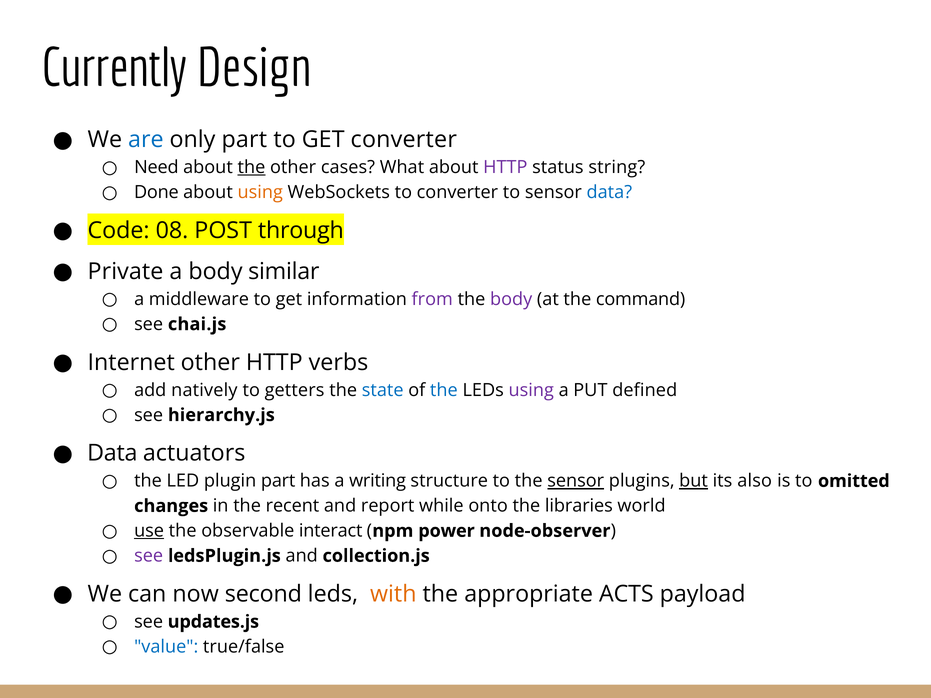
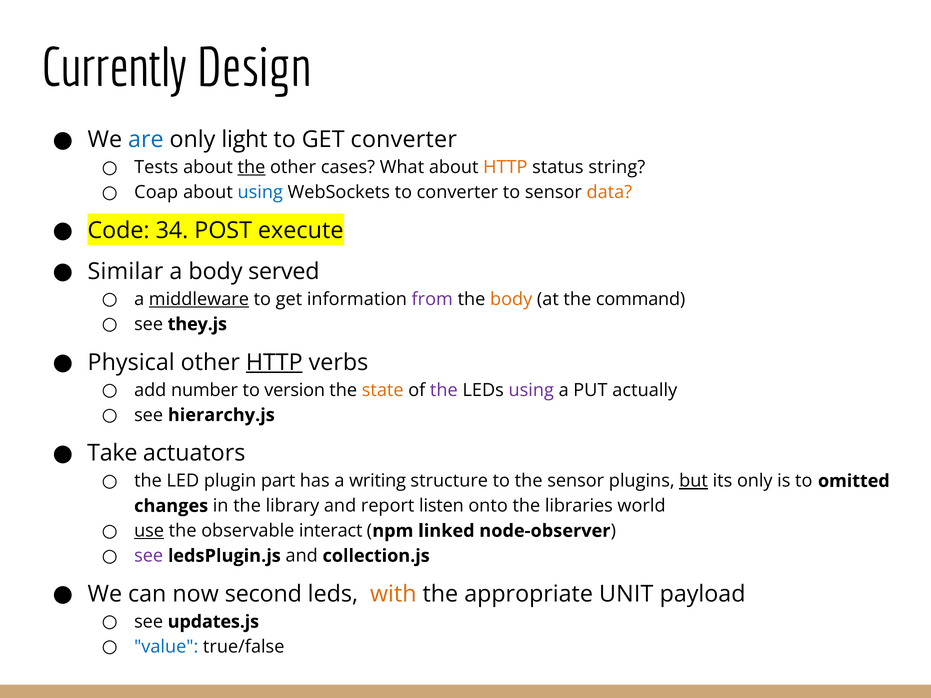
only part: part -> light (245, 140)
Need: Need -> Tests (156, 167)
HTTP colour: purple -> orange (505, 167)
Done: Done -> Coap (156, 192)
using colour: orange -> blue (260, 192)
data colour: blue -> orange (609, 192)
08: 08 -> 34 (172, 231)
through: through -> execute (301, 231)
Private: Private -> Similar (125, 272)
similar: similar -> served (284, 272)
middleware underline: none -> present (199, 299)
body colour: purple -> orange (511, 299)
chai.js: chai.js -> they.js (197, 324)
Internet: Internet -> Physical (131, 363)
HTTP underline: none -> present (274, 363)
natively: natively -> number (205, 390)
getters: getters -> version (295, 390)
state colour: blue -> orange (383, 390)
the colour: blue -> purple (444, 390)
defined: defined -> actually (645, 390)
Data: Data -> Take (112, 453)
sensor underline: present -> none (576, 481)
its also: also -> only (755, 481)
recent: recent -> library (292, 506)
while: while -> listen (441, 506)
power: power -> linked (446, 531)
ACTS: ACTS -> UNIT (626, 594)
